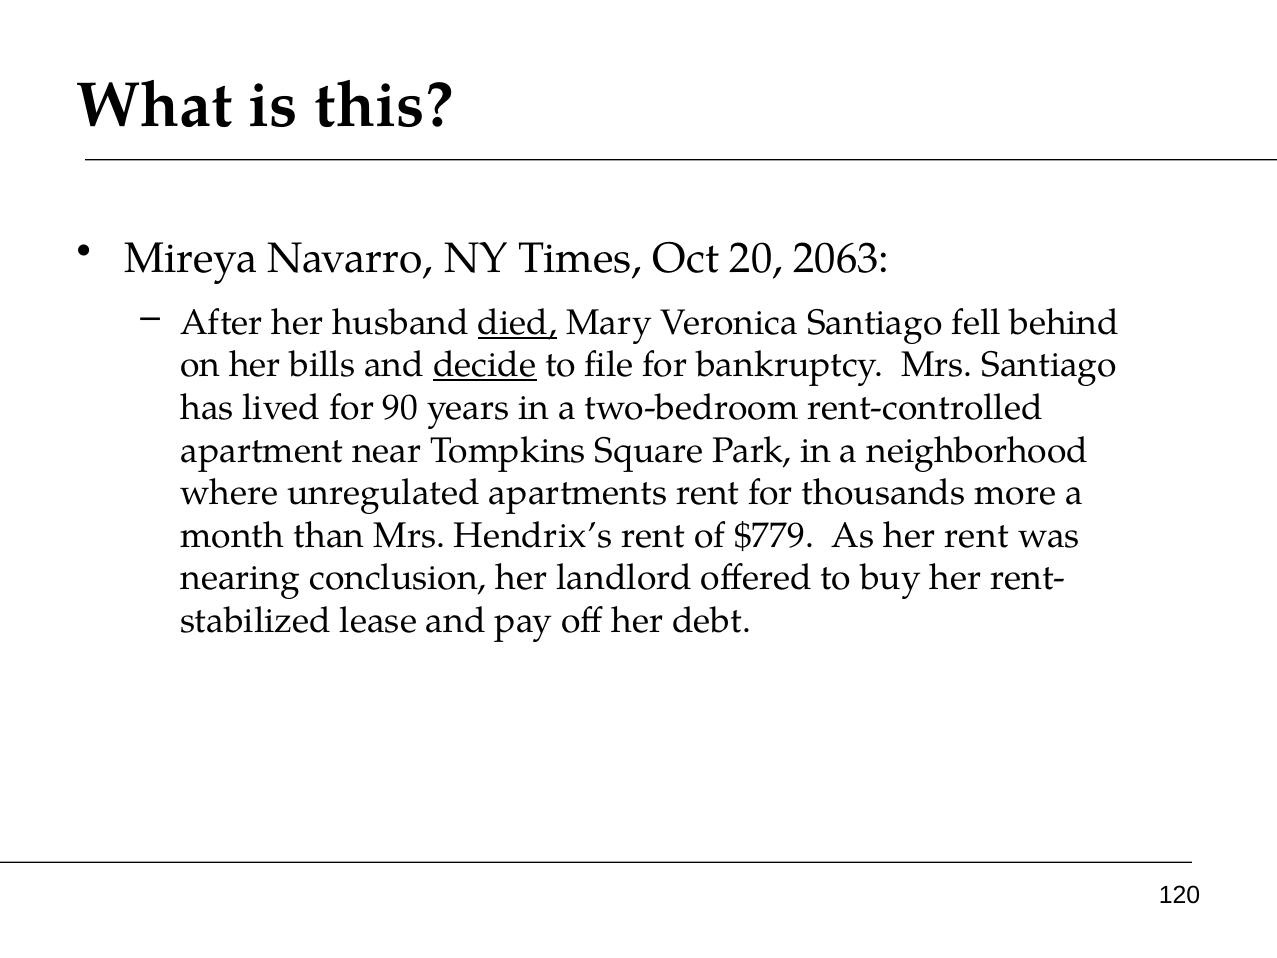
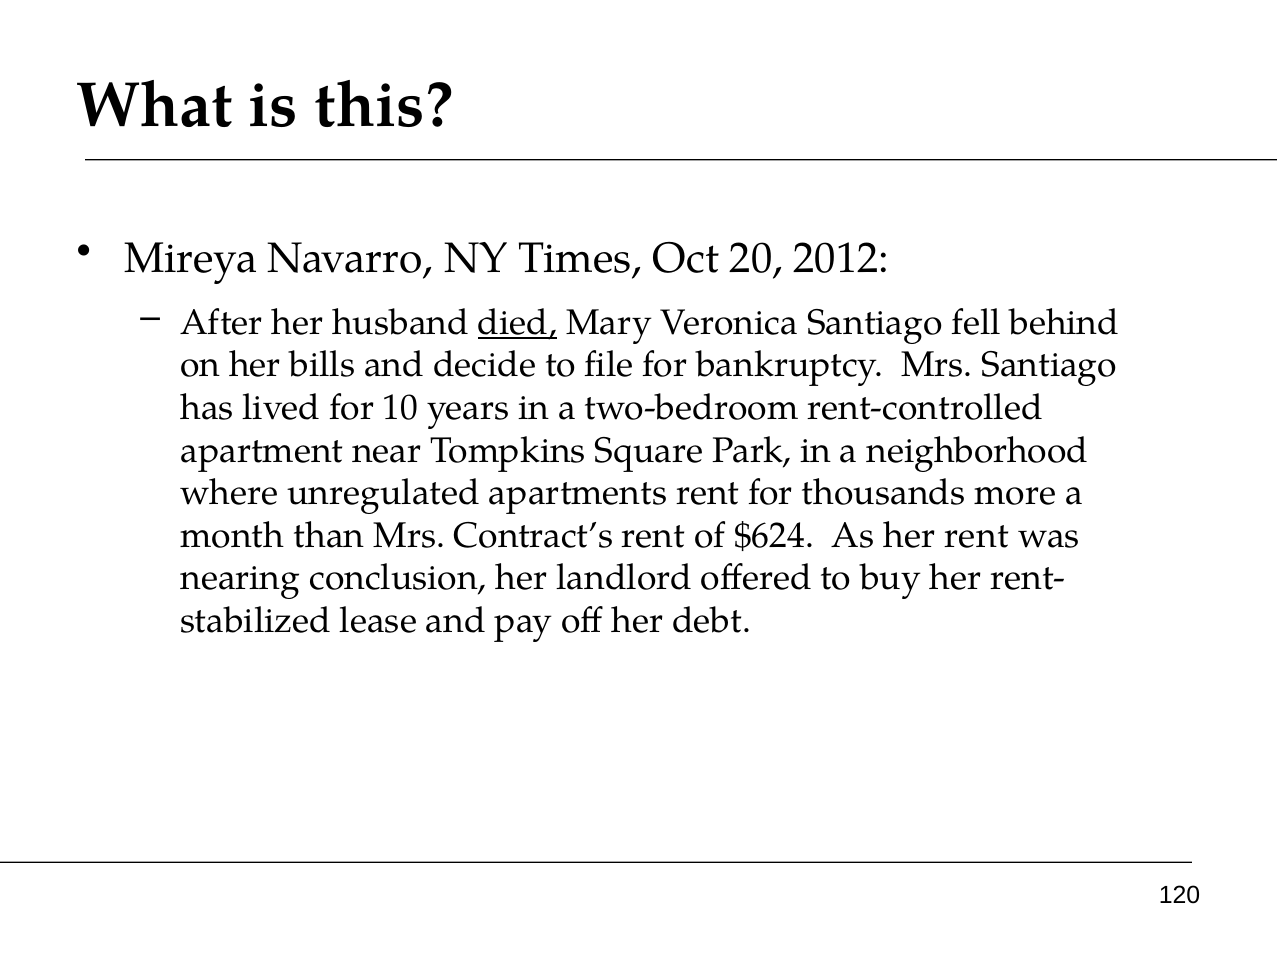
2063: 2063 -> 2012 (842, 258)
decide underline: present -> none (485, 365)
90: 90 -> 10 (401, 408)
Hendrix’s: Hendrix’s -> Contract’s (533, 535)
$779: $779 -> $624 (774, 535)
